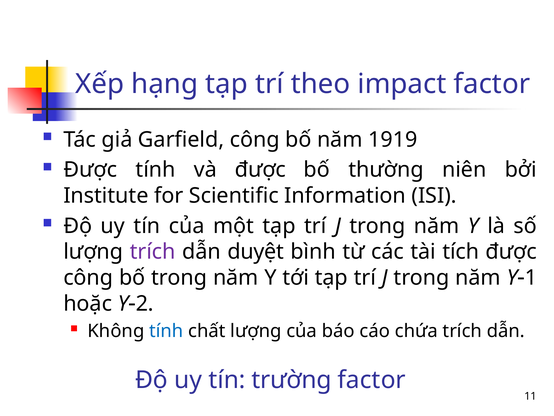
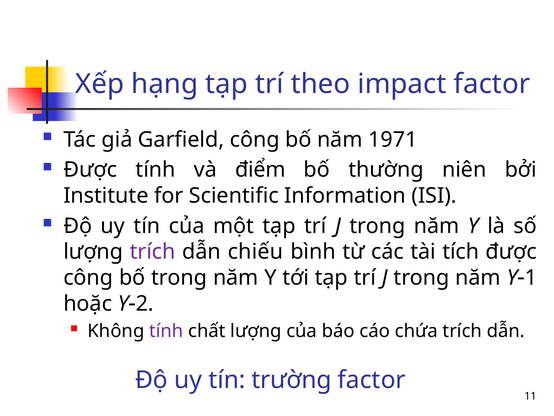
1919: 1919 -> 1971 (393, 139)
và được: được -> điểm (260, 170)
duyệt: duyệt -> chiếu (256, 252)
tính colour: blue -> purple (166, 331)
